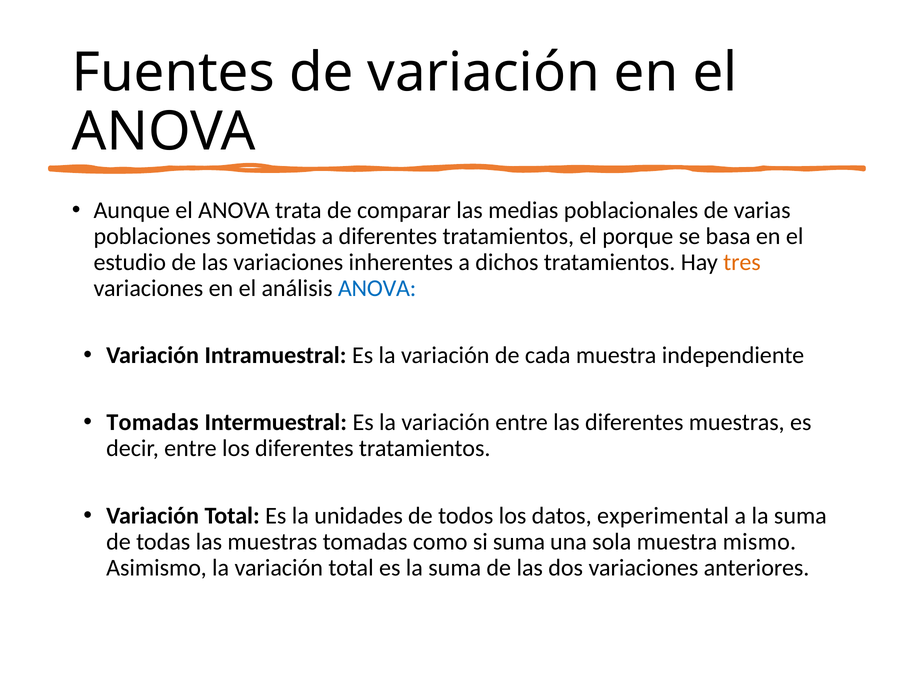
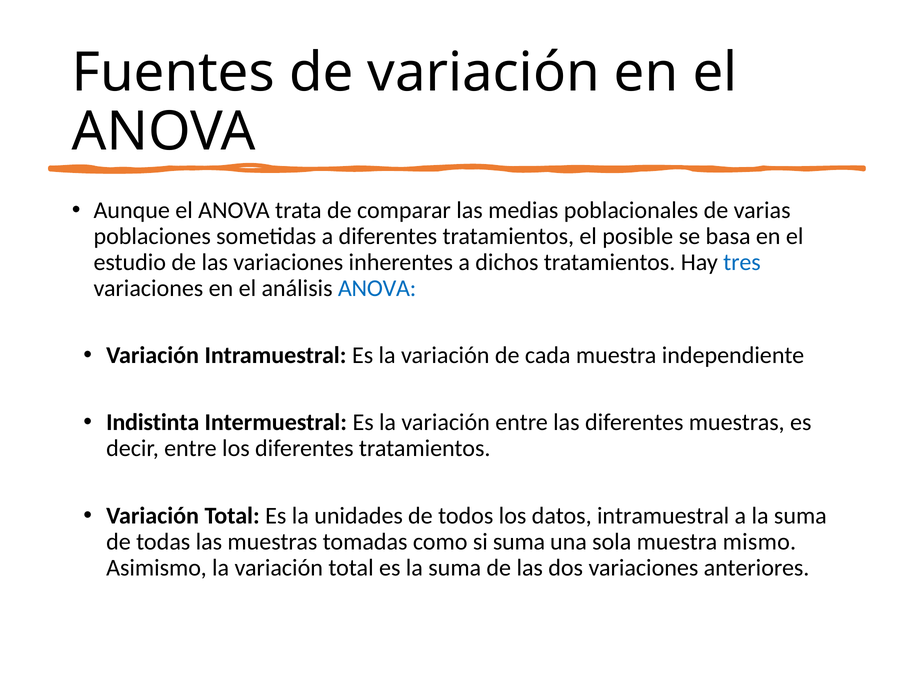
porque: porque -> posible (638, 236)
tres colour: orange -> blue (742, 262)
Tomadas: Tomadas -> Indistinta (153, 423)
datos experimental: experimental -> intramuestral (663, 516)
